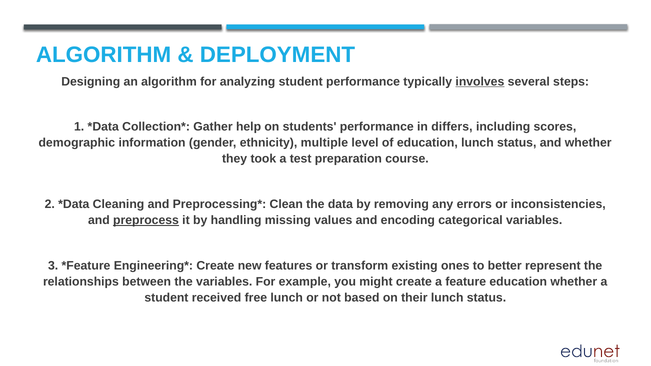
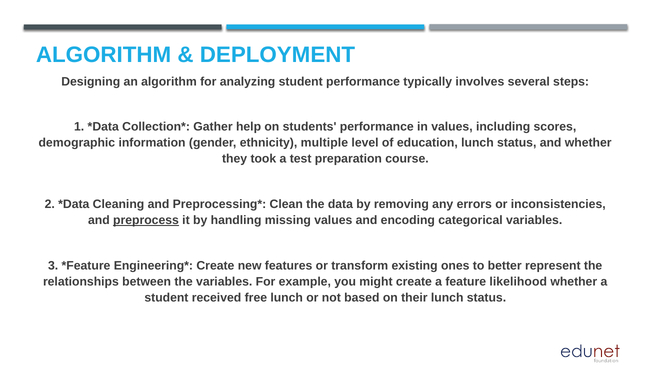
involves underline: present -> none (480, 82)
in differs: differs -> values (452, 127)
feature education: education -> likelihood (518, 282)
